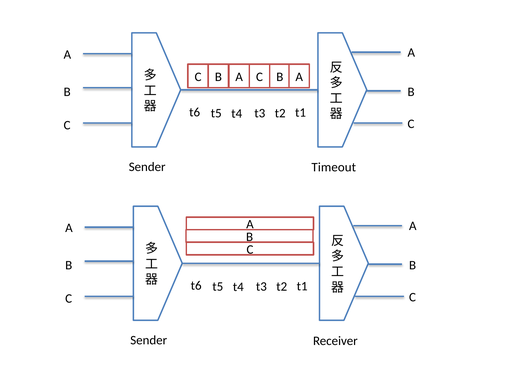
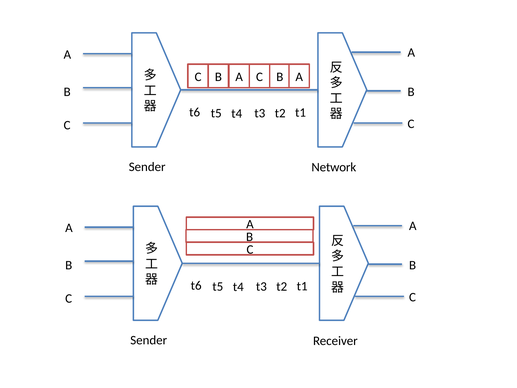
Timeout: Timeout -> Network (334, 167)
